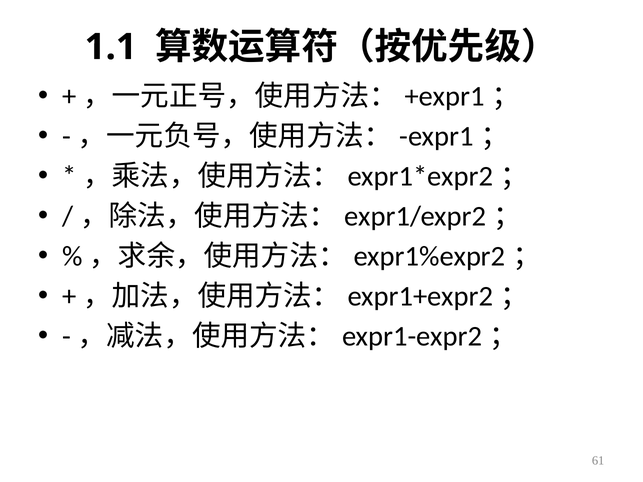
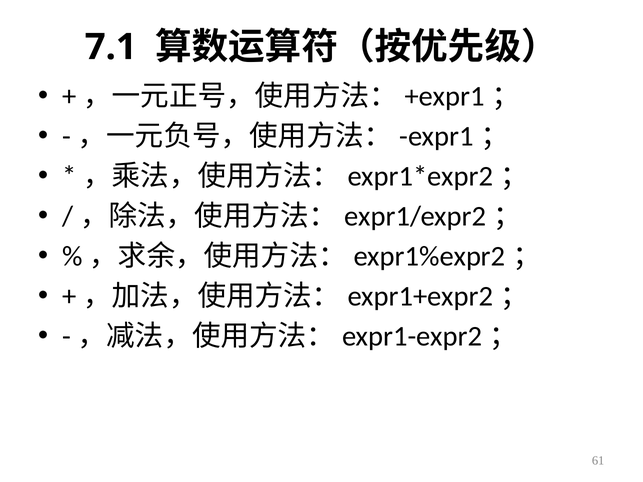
1.1: 1.1 -> 7.1 (111, 47)
